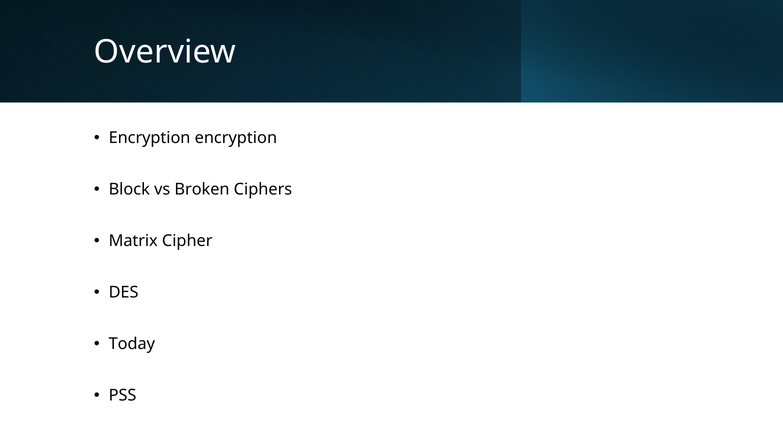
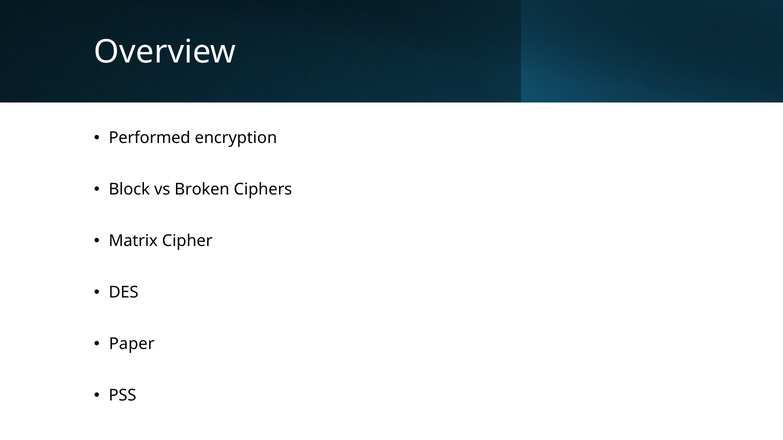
Encryption: Encryption -> Performed (150, 138)
Today: Today -> Paper (132, 344)
